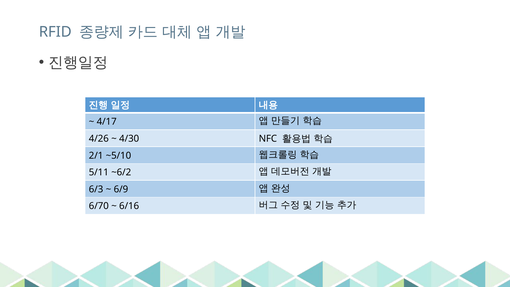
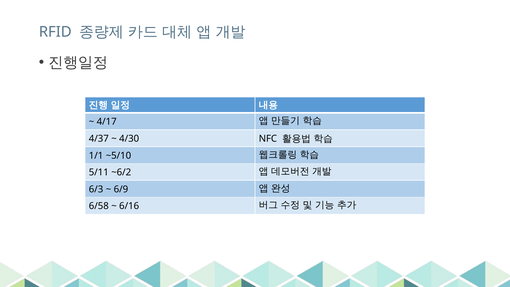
4/26: 4/26 -> 4/37 (99, 139)
2/1: 2/1 -> 1/1 (96, 156)
6/70: 6/70 -> 6/58 (99, 206)
